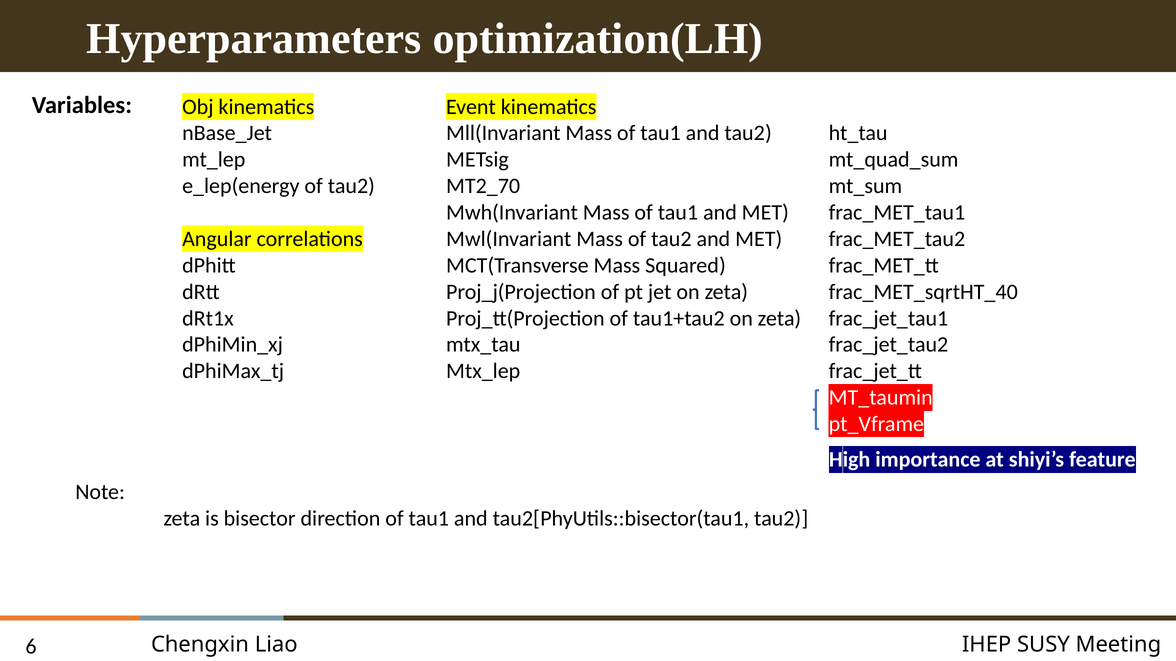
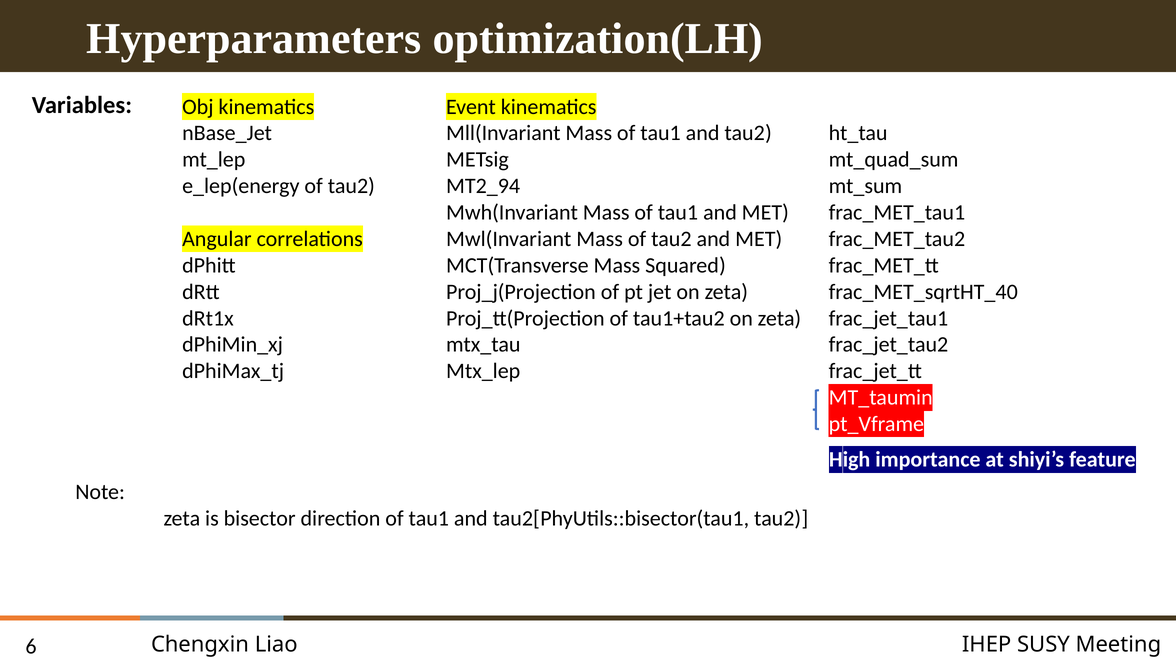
MT2_70: MT2_70 -> MT2_94 (483, 186)
